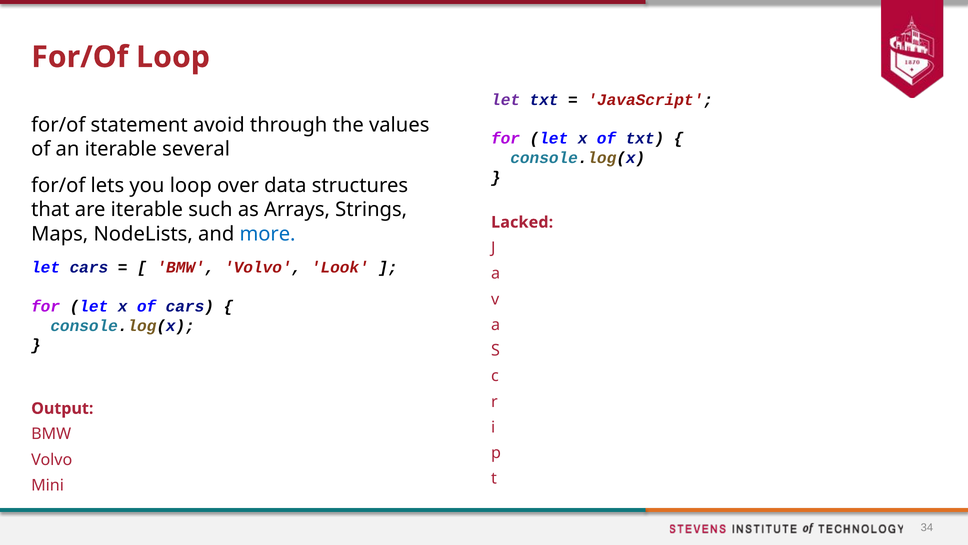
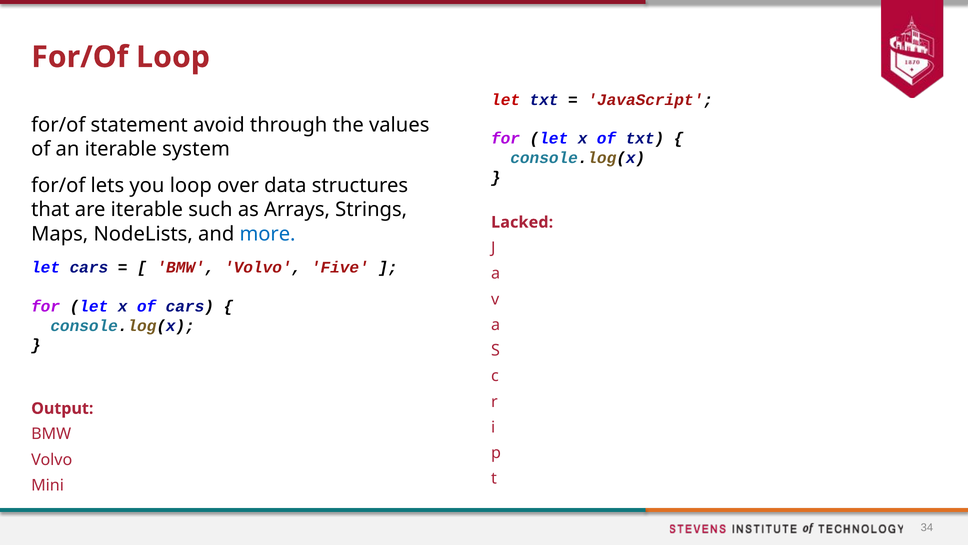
let colour: purple -> red (506, 100)
several: several -> system (196, 149)
Look: Look -> Five (340, 267)
